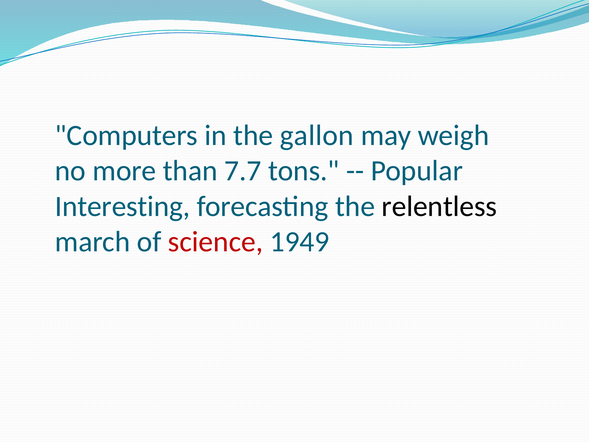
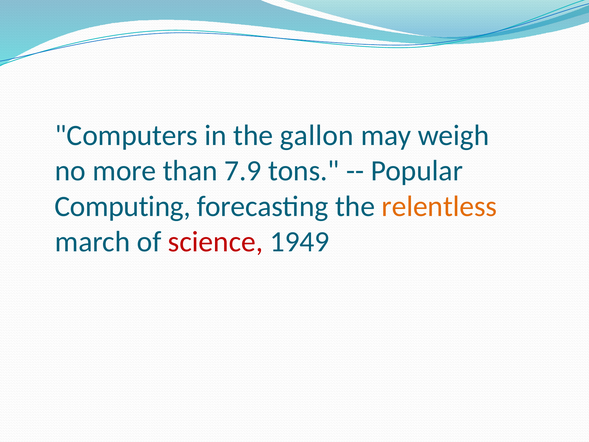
7.7: 7.7 -> 7.9 (243, 171)
Interesting: Interesting -> Computing (123, 206)
relentless colour: black -> orange (439, 206)
